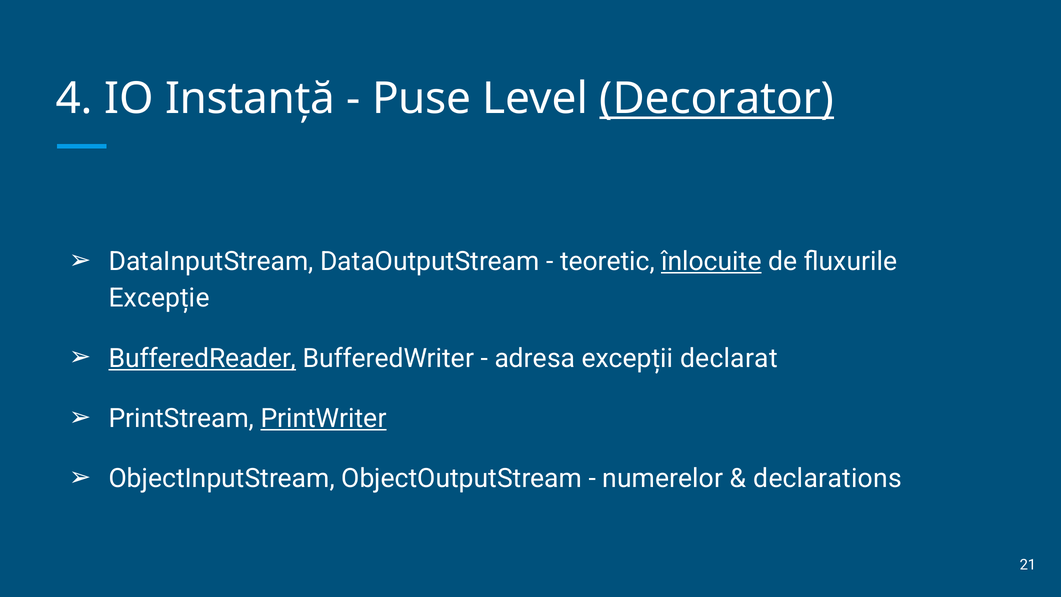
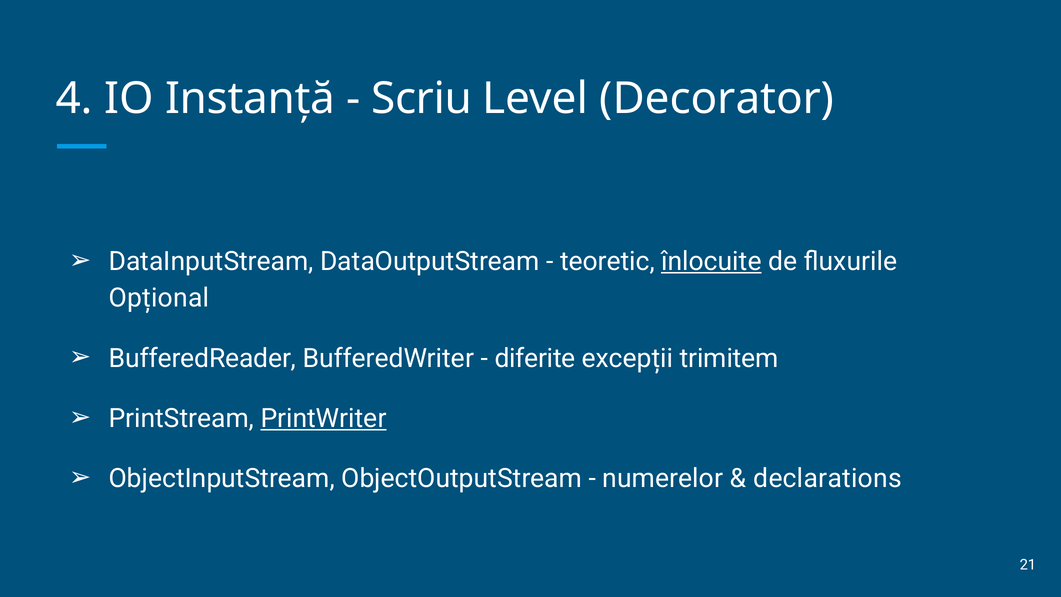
Puse: Puse -> Scriu (422, 99)
Decorator underline: present -> none (717, 99)
Excepție: Excepție -> Opțional (159, 298)
BufferedReader underline: present -> none (202, 358)
adresa: adresa -> diferite (535, 358)
declarat: declarat -> trimitem (729, 358)
